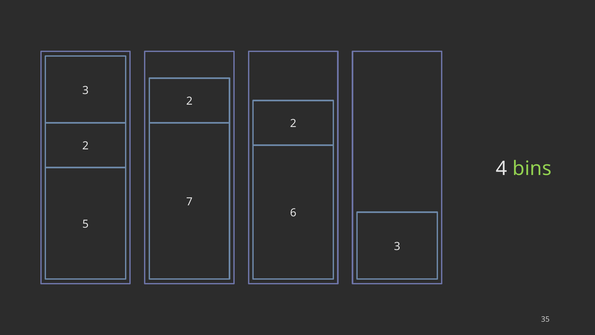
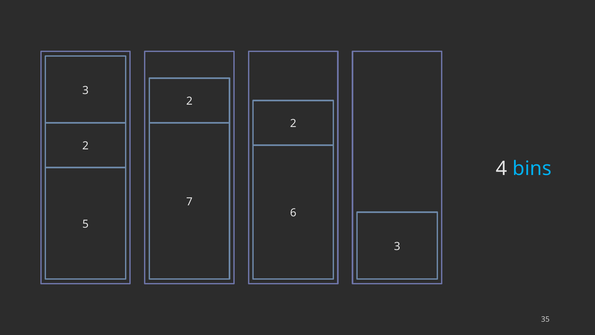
bins colour: light green -> light blue (532, 169)
